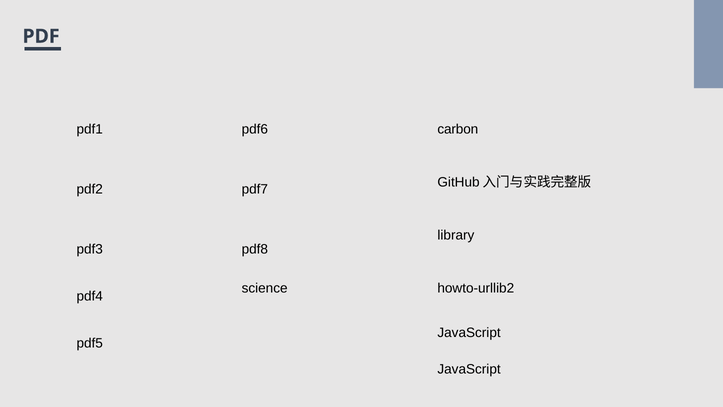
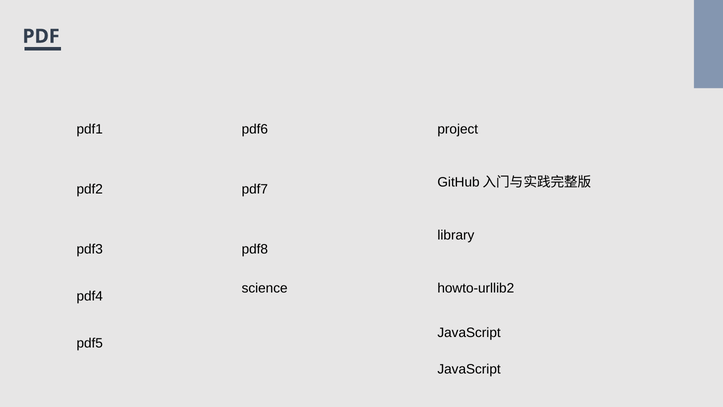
carbon: carbon -> project (458, 129)
